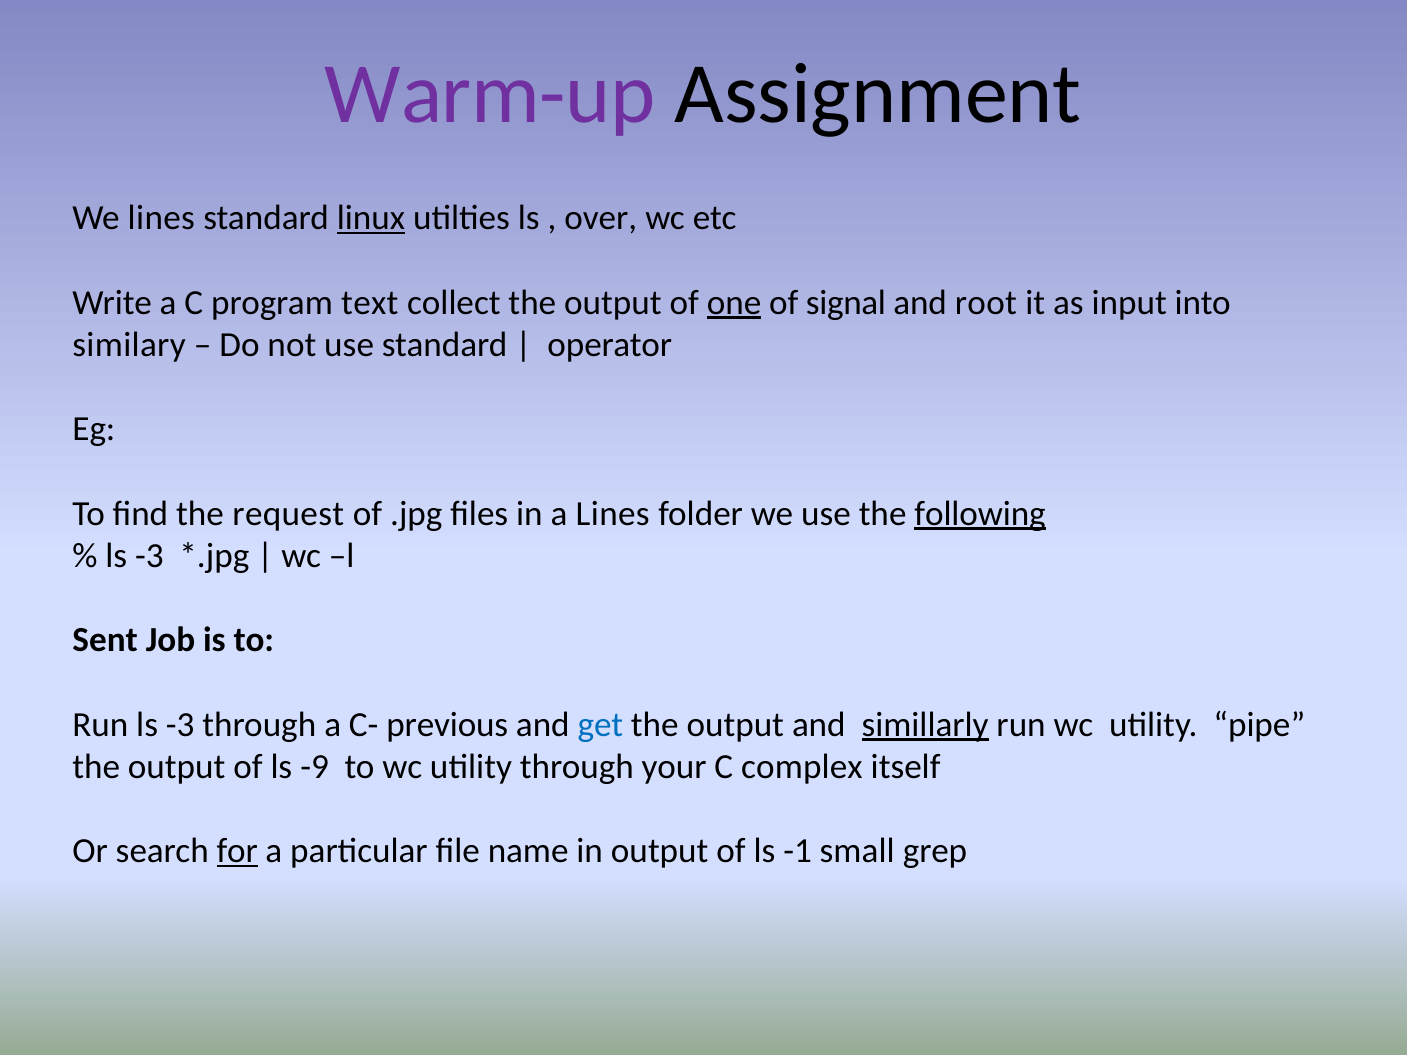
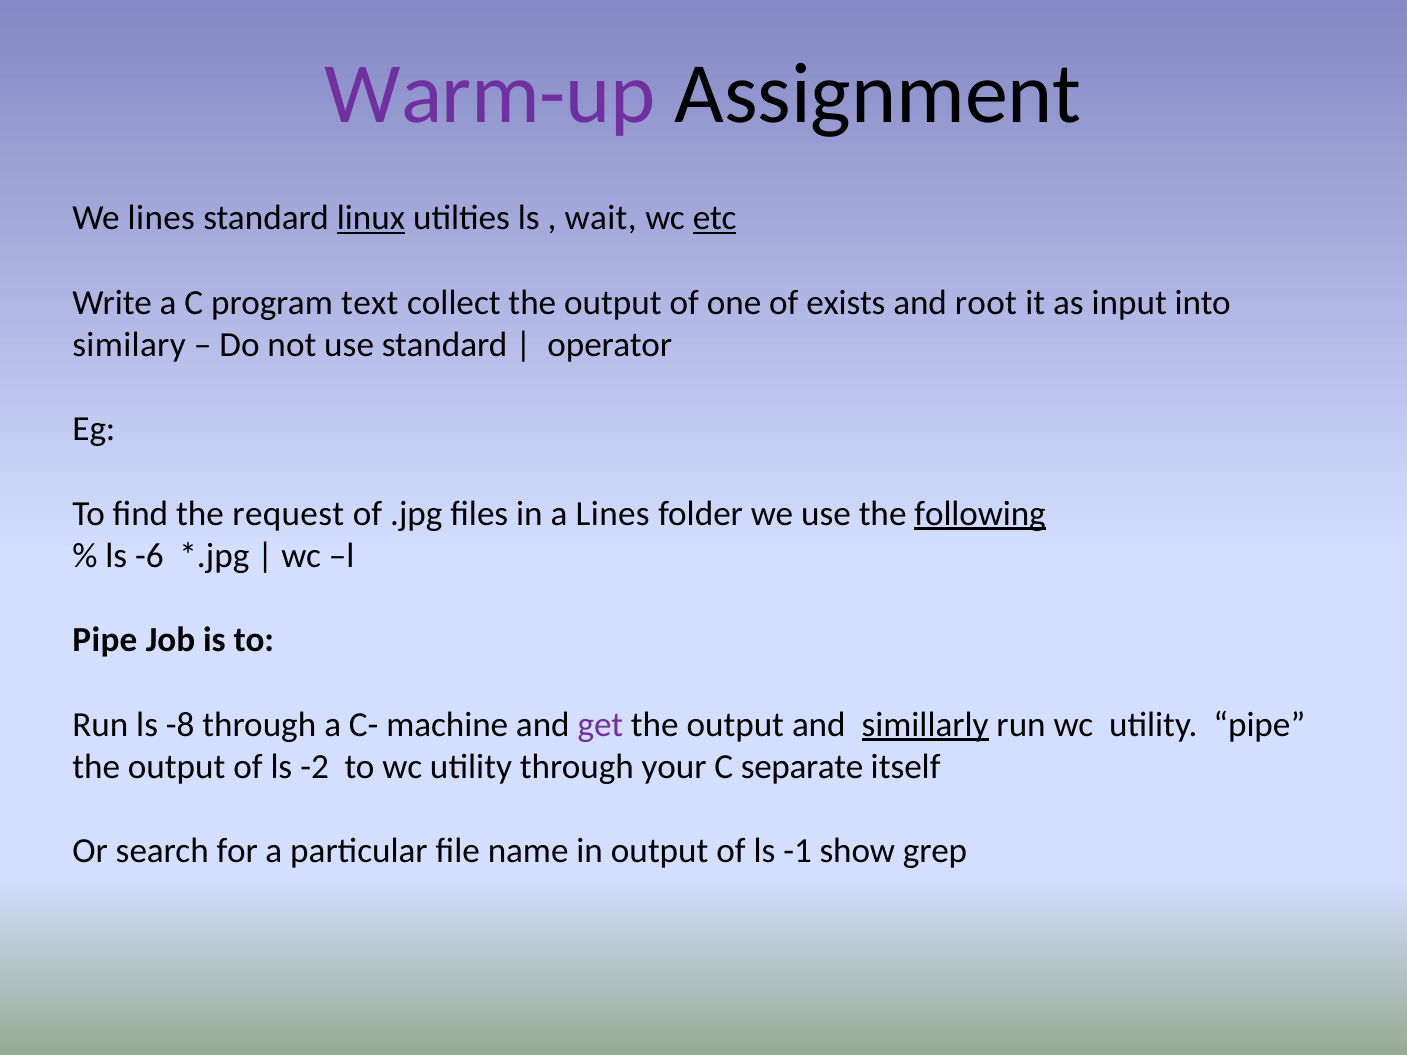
over: over -> wait (601, 218)
etc underline: none -> present (715, 218)
one underline: present -> none (734, 302)
signal: signal -> exists (846, 302)
-3: -3 -> -6 (149, 556)
Sent: Sent -> Pipe (105, 640)
Run ls -3: -3 -> -8 (180, 725)
previous: previous -> machine (447, 725)
get colour: blue -> purple (600, 725)
-9: -9 -> -2 (315, 767)
complex: complex -> separate (802, 767)
for underline: present -> none (237, 851)
small: small -> show (857, 851)
